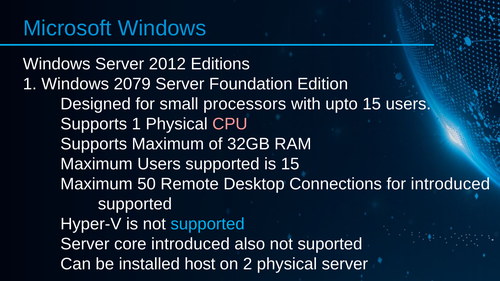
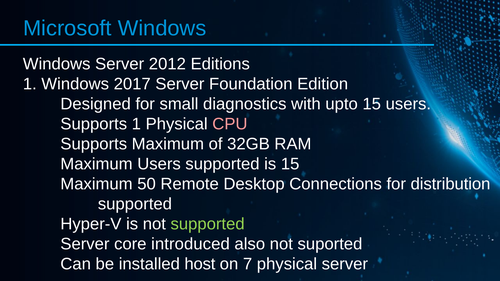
2079: 2079 -> 2017 (132, 84)
processors: processors -> diagnostics (245, 104)
for introduced: introduced -> distribution (451, 184)
supported colour: light blue -> light green (208, 224)
2: 2 -> 7 (248, 264)
